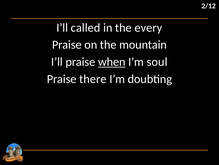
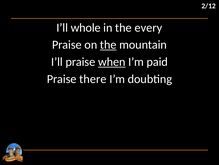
called: called -> whole (86, 28)
the underline: none -> present (108, 45)
soul: soul -> paid (157, 62)
